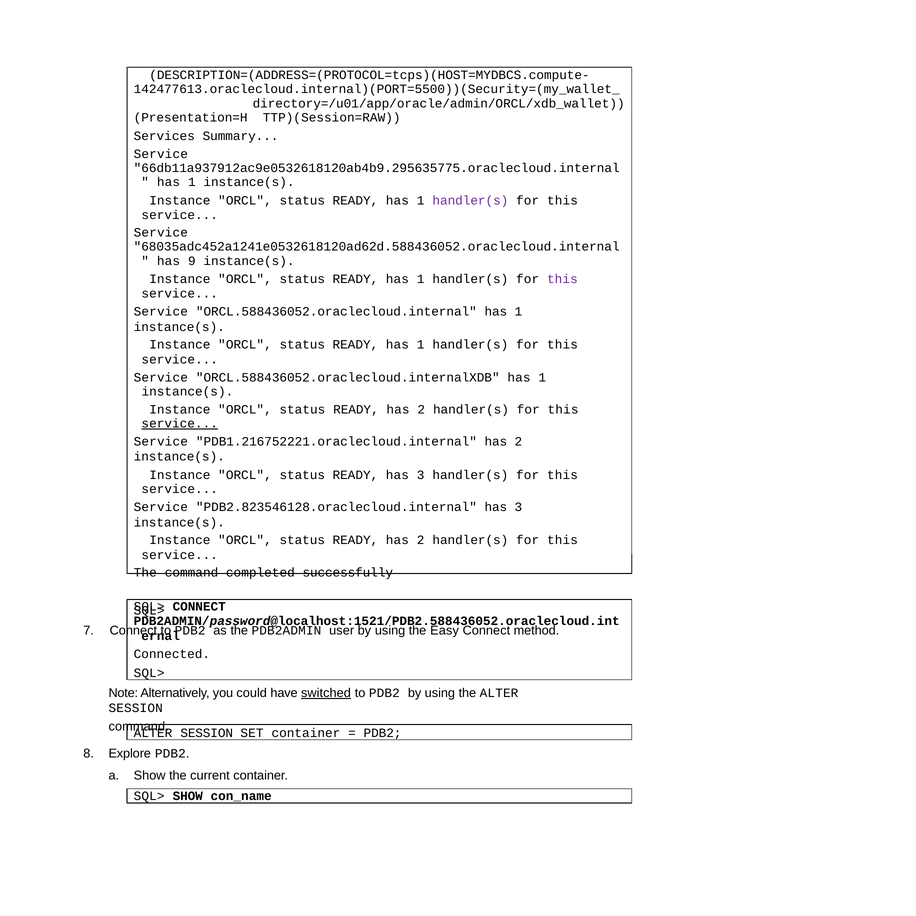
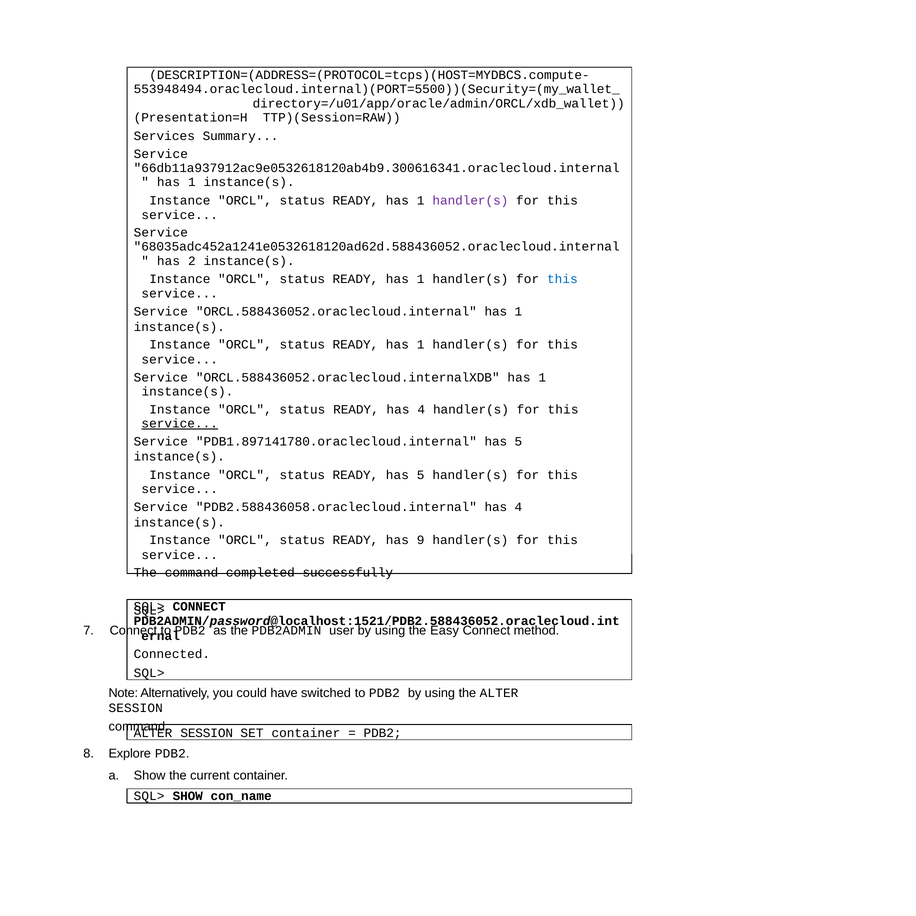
142477613.oraclecloud.internal)(PORT=5500))(Security=(my_wallet_: 142477613.oraclecloud.internal)(PORT=5500))(Security=(my_wallet_ -> 553948494.oraclecloud.internal)(PORT=5500))(Security=(my_wallet_ (377, 89)
66db11a937912ac9e0532618120ab4b9.295635775.oraclecloud.internal: 66db11a937912ac9e0532618120ab4b9.295635775.oraclecloud.internal -> 66db11a937912ac9e0532618120ab4b9.300616341.oraclecloud.internal (377, 168)
9: 9 -> 2 (192, 261)
this colour: purple -> blue (562, 279)
2: 2 -> 4 (421, 410)
PDB1.216752221.oraclecloud.internal: PDB1.216752221.oraclecloud.internal -> PDB1.897141780.oraclecloud.internal (336, 441)
2: 2 -> 5 (518, 441)
READY has 3: 3 -> 5 (421, 475)
PDB2.823546128.oraclecloud.internal: PDB2.823546128.oraclecloud.internal -> PDB2.588436058.oraclecloud.internal (336, 507)
3: 3 -> 4 (518, 507)
2: 2 -> 9 (421, 540)
switched underline: present -> none (326, 693)
